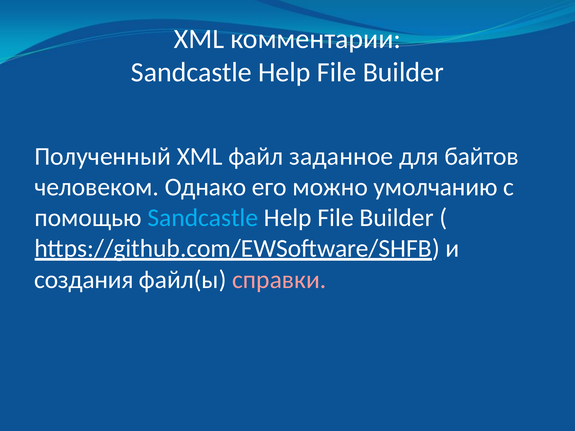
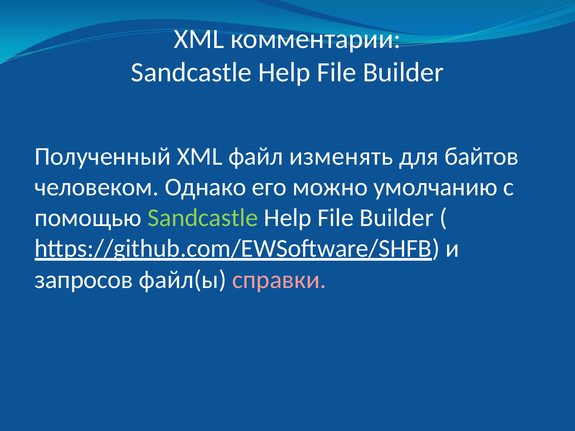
заданное: заданное -> изменять (341, 156)
Sandcastle colour: light blue -> light green (203, 218)
создания: создания -> запросов (84, 280)
